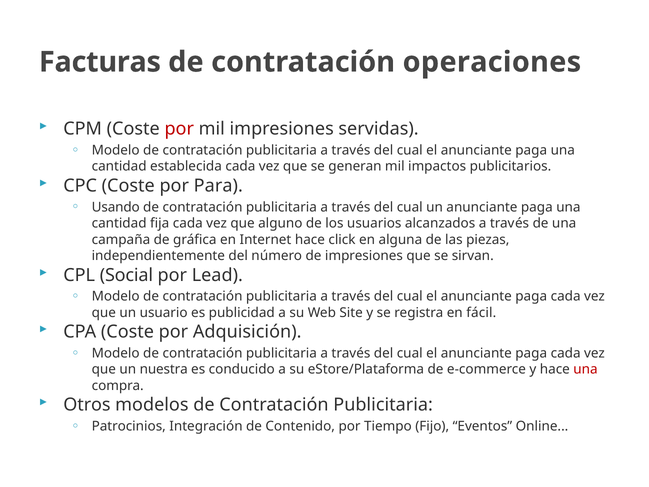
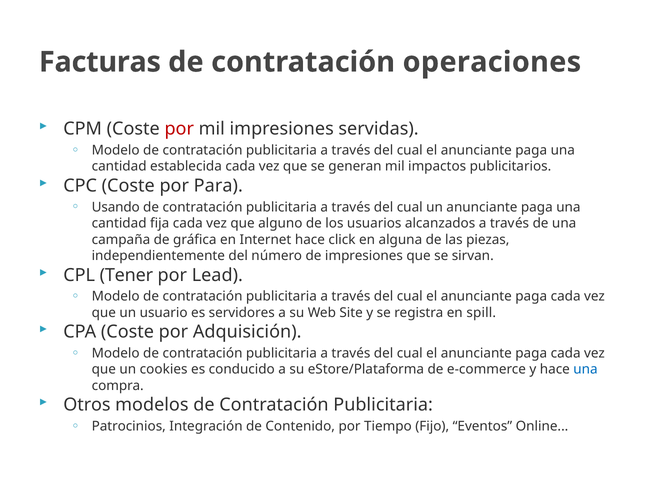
Social: Social -> Tener (126, 275)
publicidad: publicidad -> servidores (242, 313)
fácil: fácil -> spill (481, 313)
nuestra: nuestra -> cookies (164, 369)
una colour: red -> blue (585, 369)
